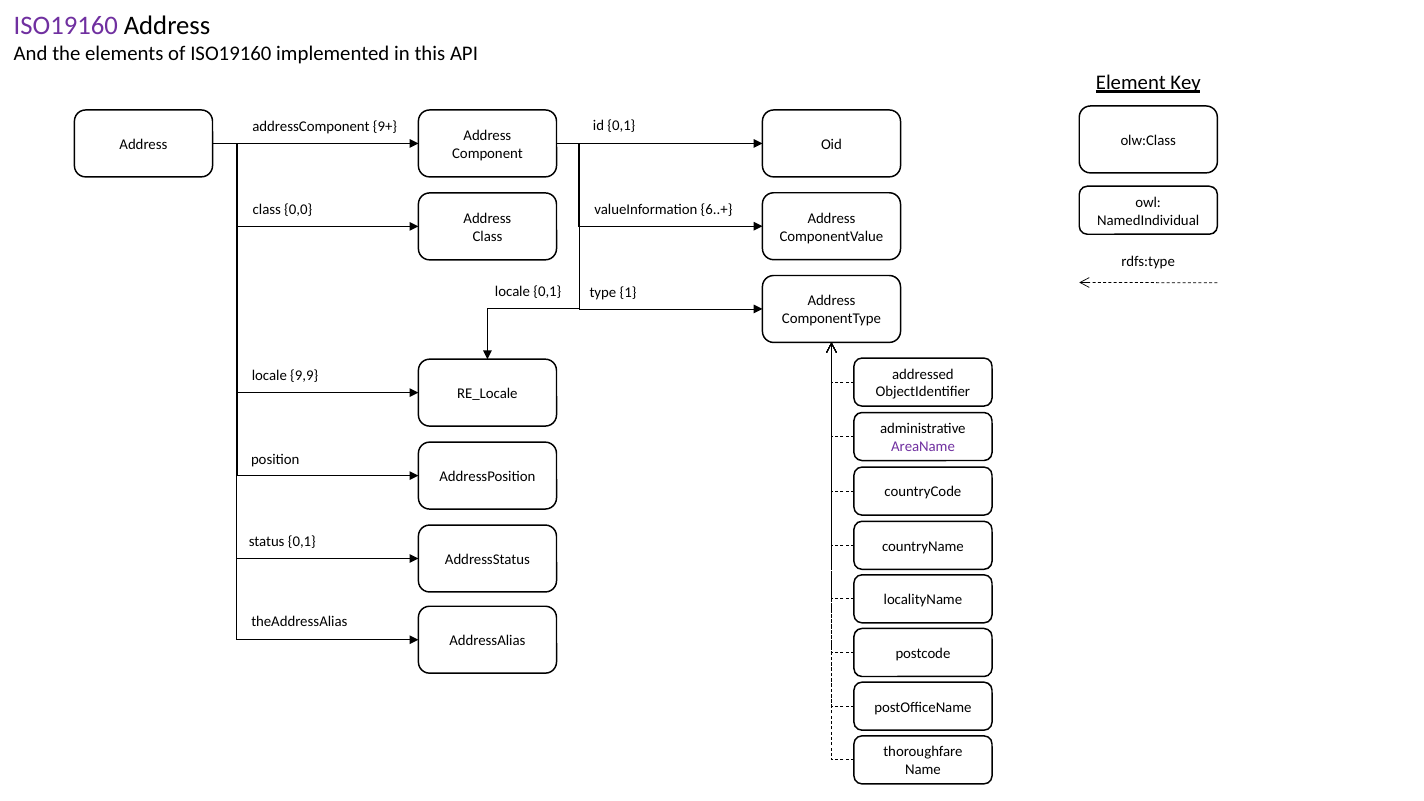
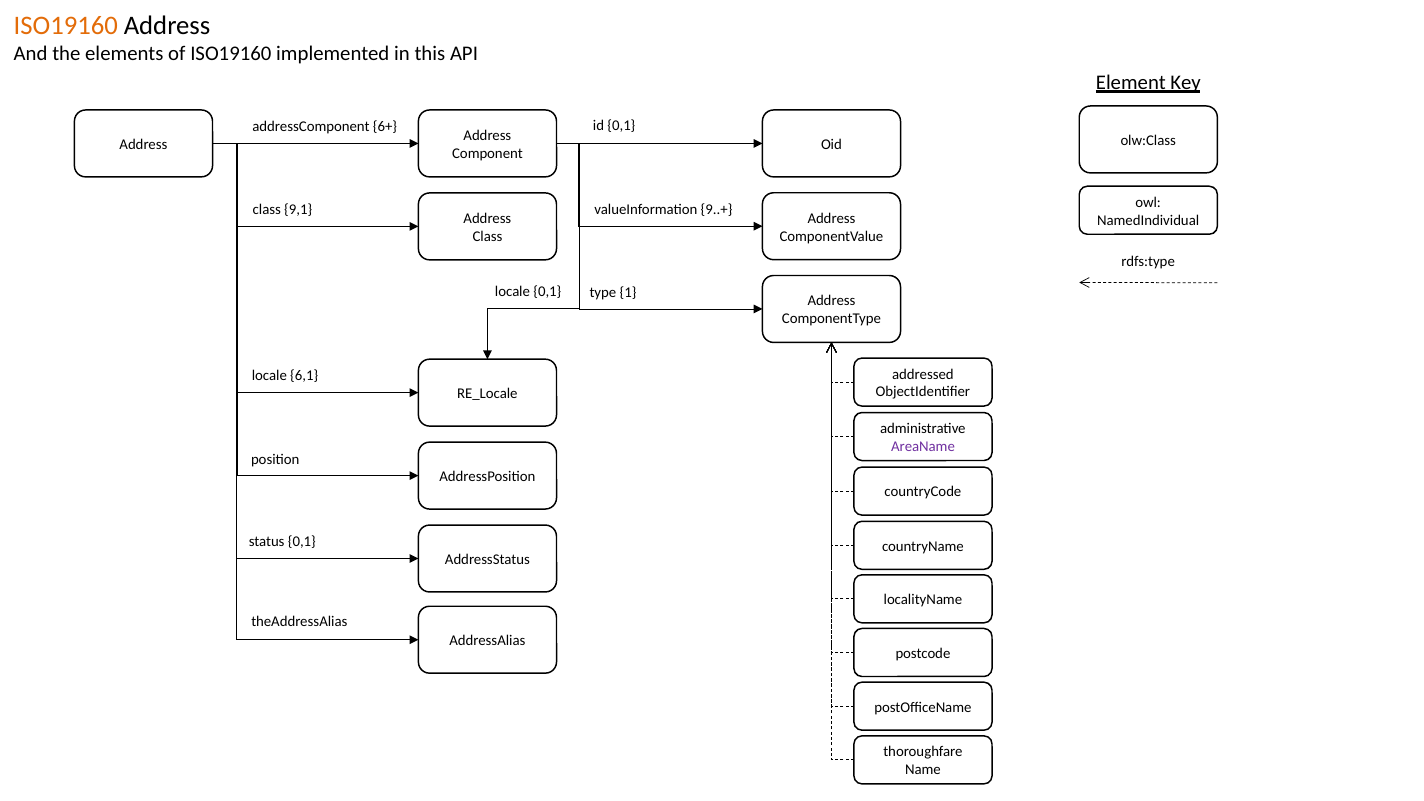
ISO19160 colour: purple -> orange (66, 26)
9+: 9+ -> 6+ (385, 127)
0,0: 0,0 -> 9,1 (298, 210)
6..+: 6..+ -> 9..+ (717, 210)
9,9: 9,9 -> 6,1 (304, 376)
